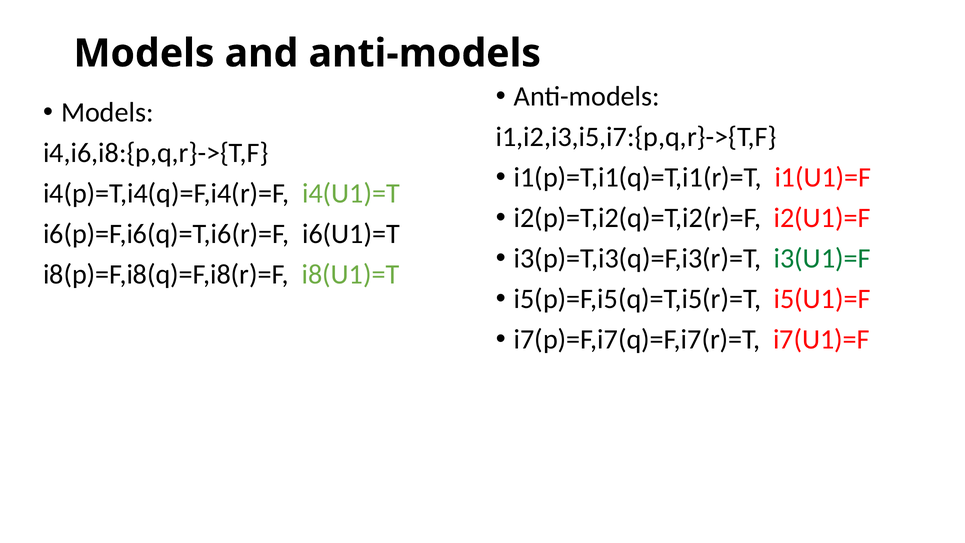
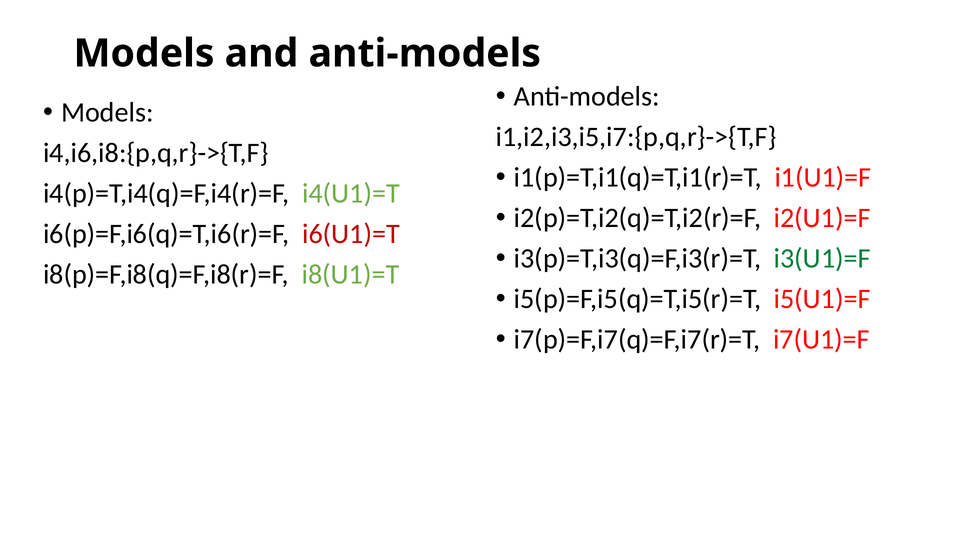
i6(U1)=T colour: black -> red (351, 234)
